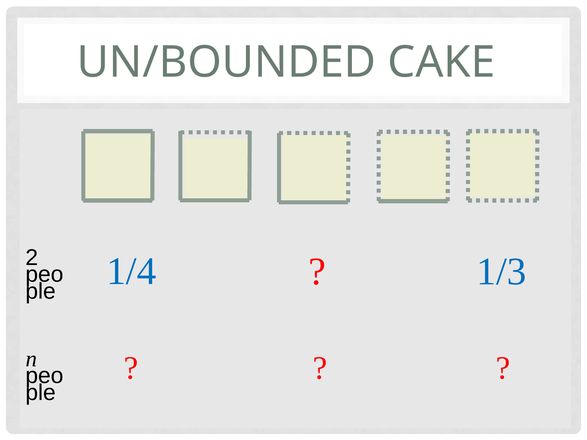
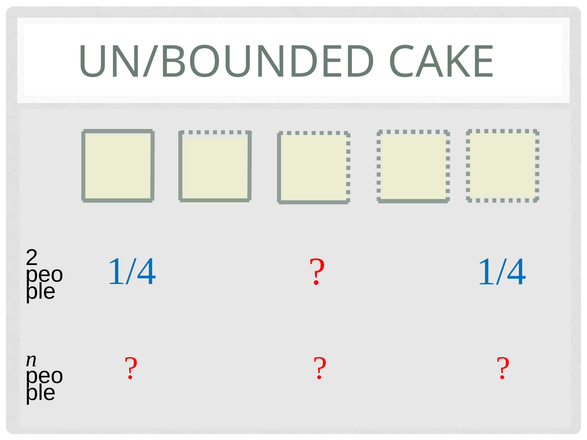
1/4 1/3: 1/3 -> 1/4 (501, 272)
